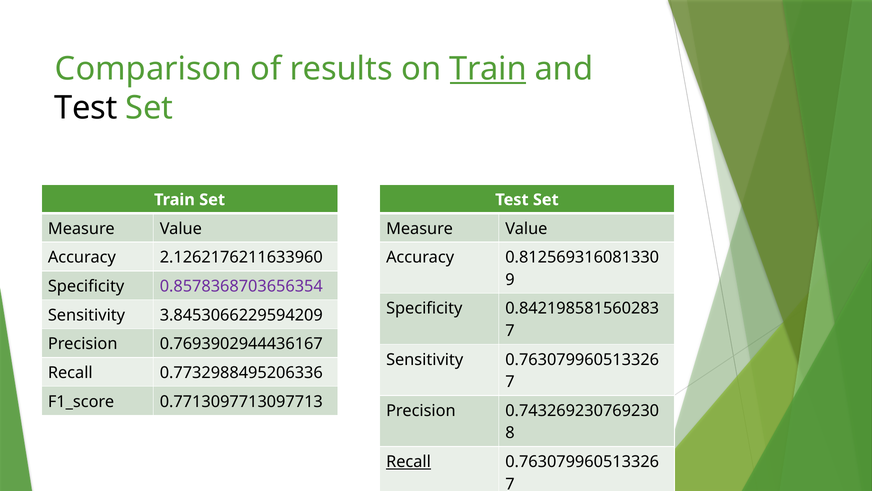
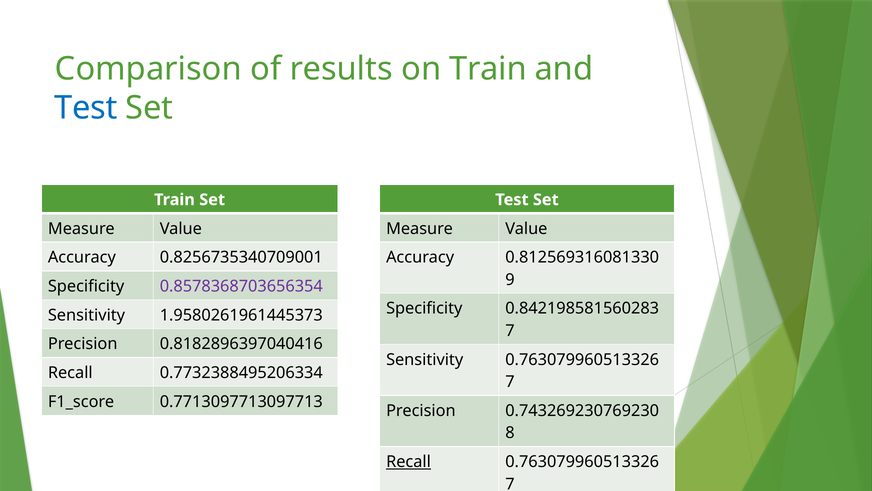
Train underline: present -> none (488, 69)
Test colour: black -> blue (86, 108)
2.1262176211633960: 2.1262176211633960 -> 0.8256735340709001 (241, 257)
3.8453066229594209: 3.8453066229594209 -> 1.9580261961445373 (241, 315)
0.7693902944436167: 0.7693902944436167 -> 0.8182896397040416 (241, 344)
0.7732988495206336: 0.7732988495206336 -> 0.7732388495206334 (241, 372)
